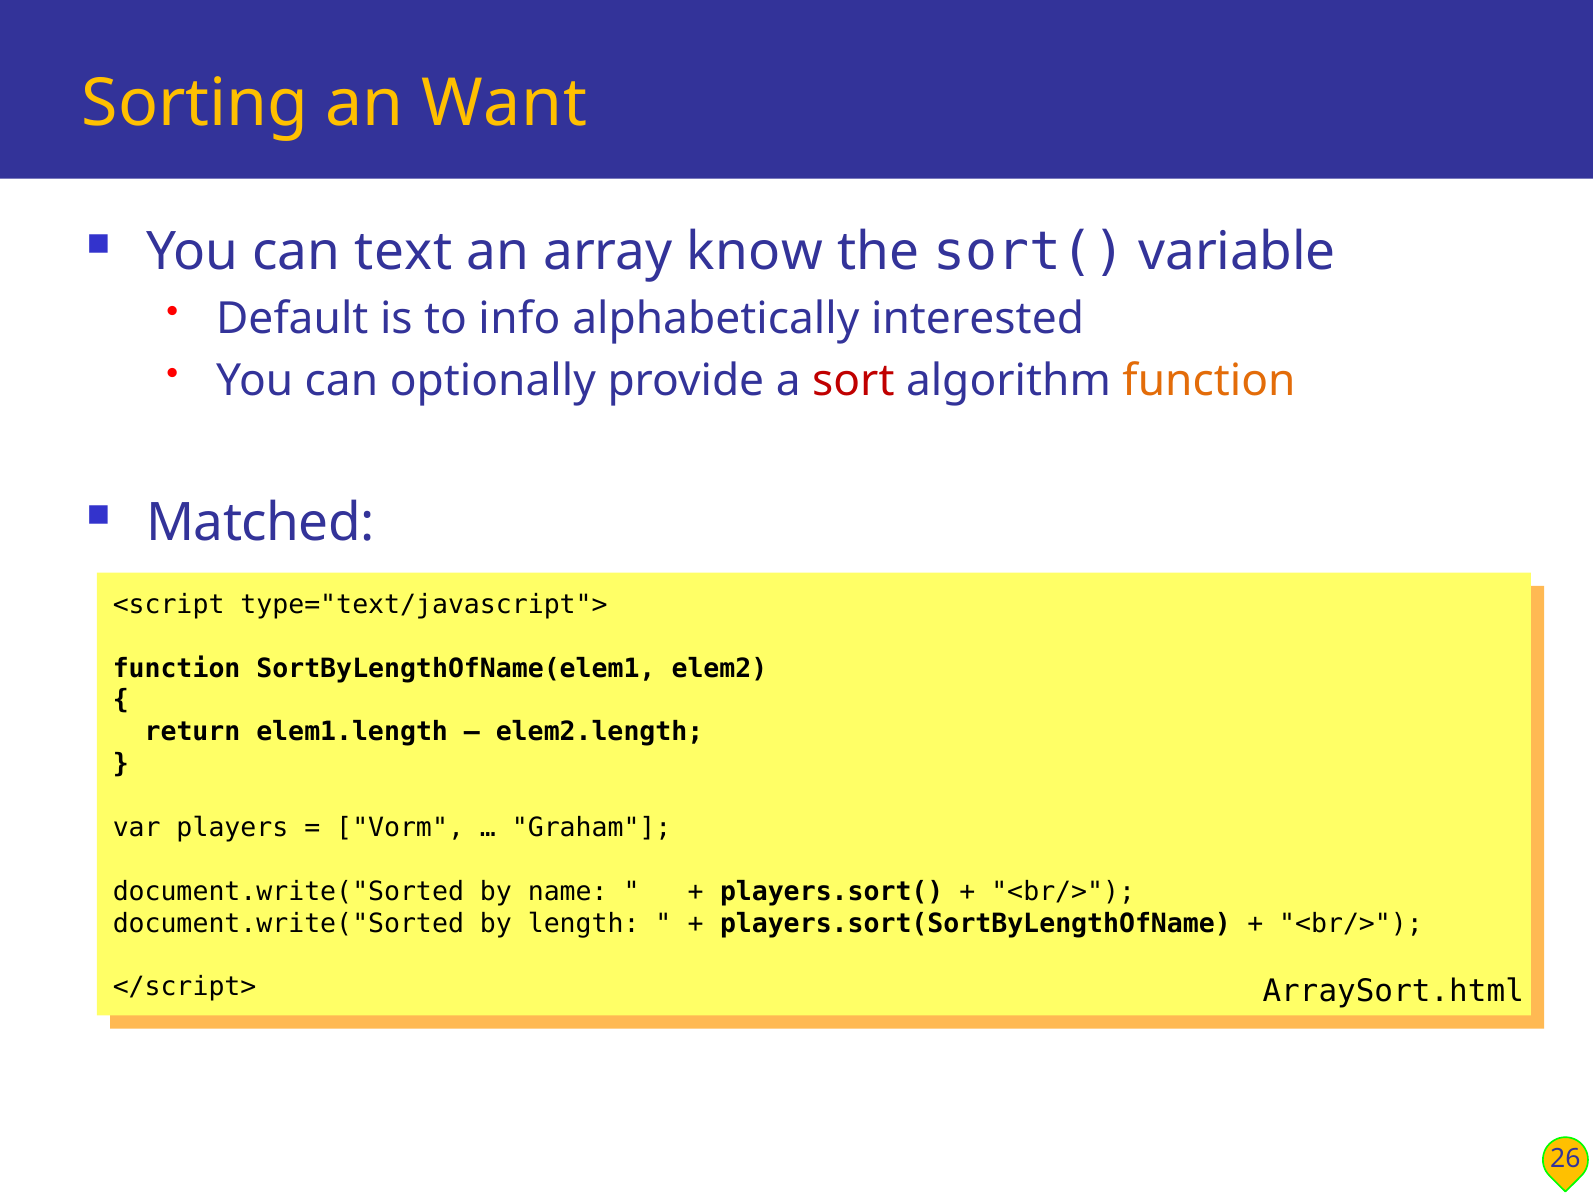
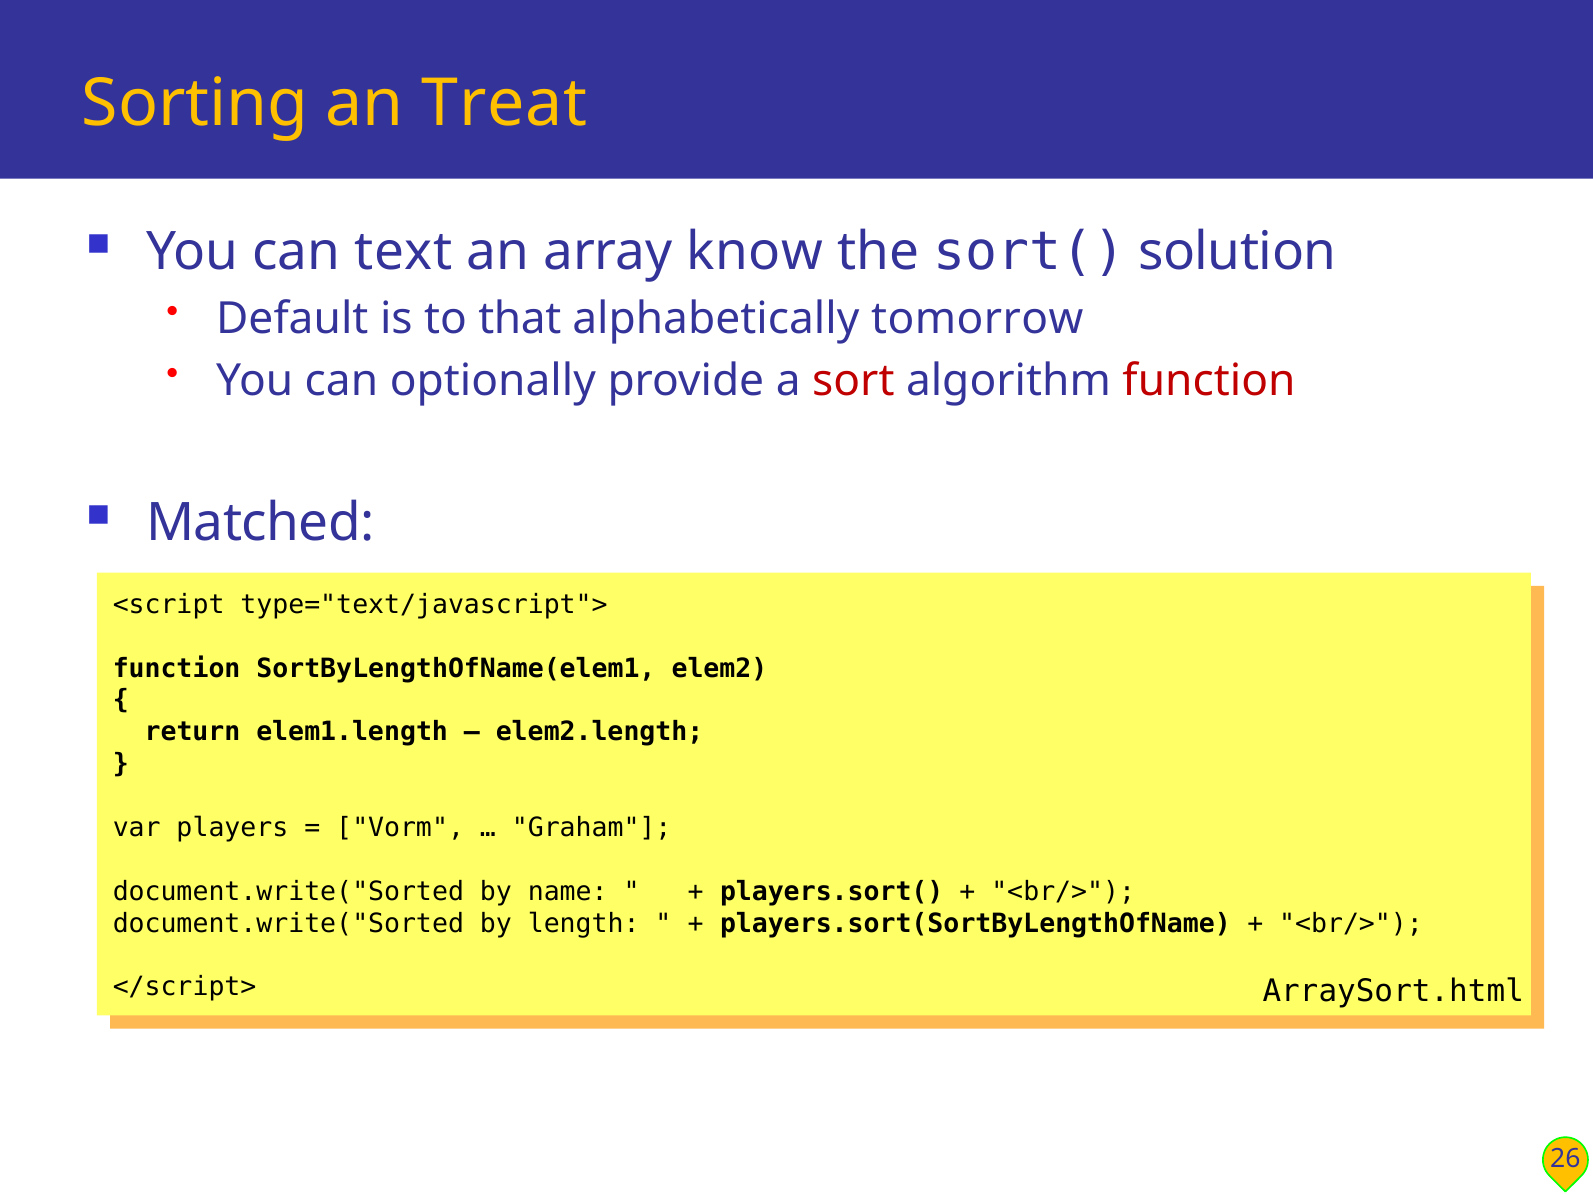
Want: Want -> Treat (504, 104)
variable: variable -> solution (1237, 252)
info: info -> that (520, 319)
interested: interested -> tomorrow (977, 319)
function colour: orange -> red (1209, 381)
